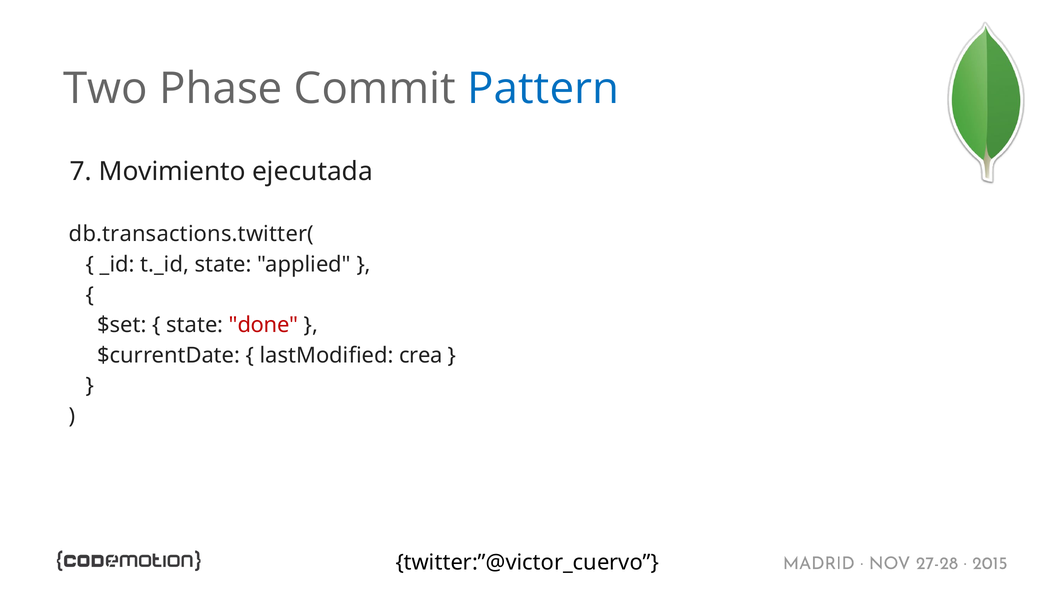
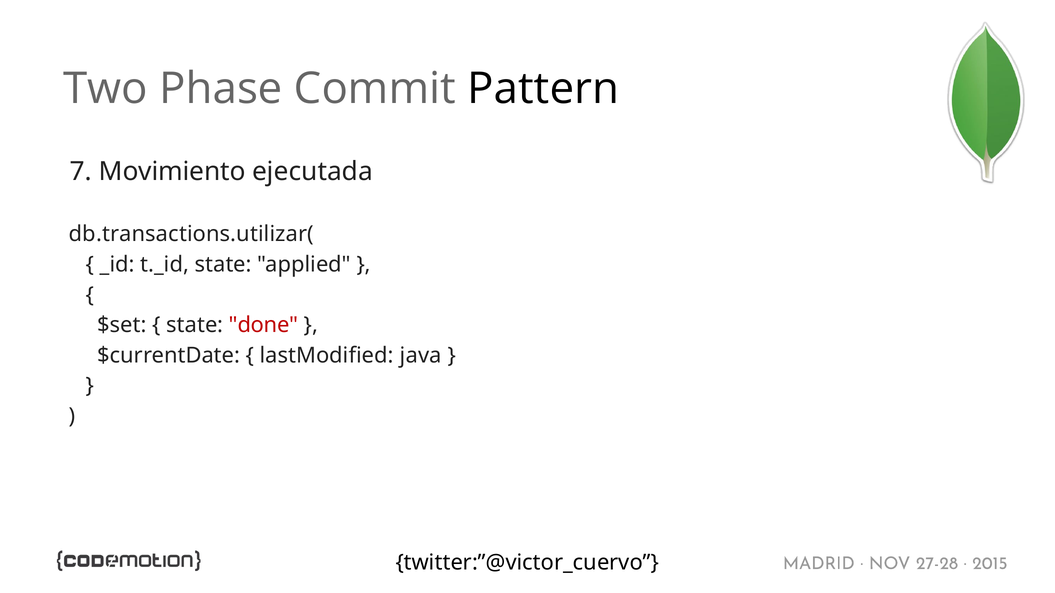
Pattern colour: blue -> black (543, 89)
db.transactions.twitter(: db.transactions.twitter( -> db.transactions.utilizar( (191, 234)
crea: crea -> java (421, 356)
